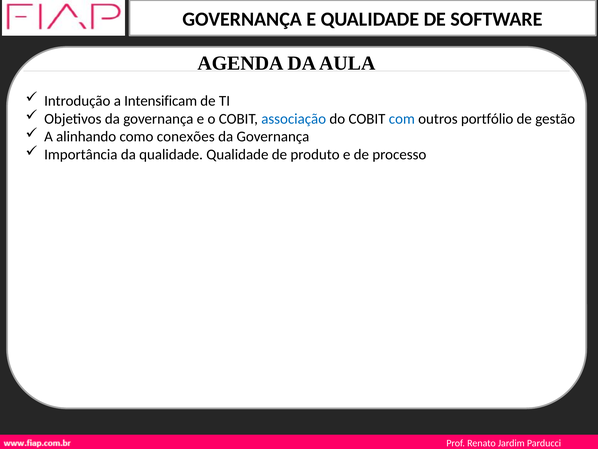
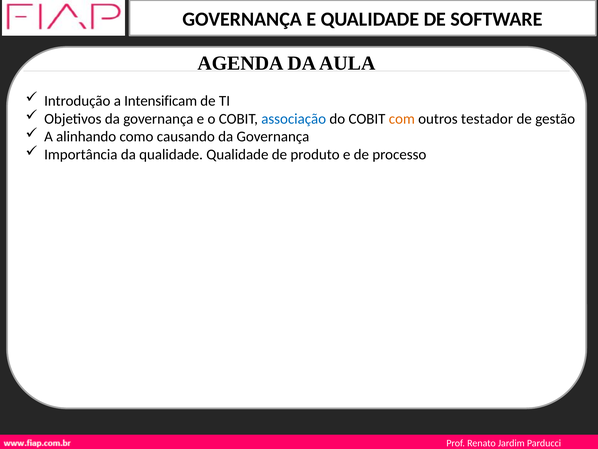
com colour: blue -> orange (402, 119)
portfólio: portfólio -> testador (487, 119)
conexões: conexões -> causando (186, 137)
